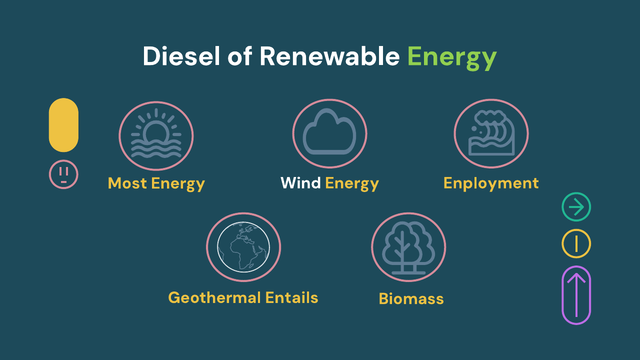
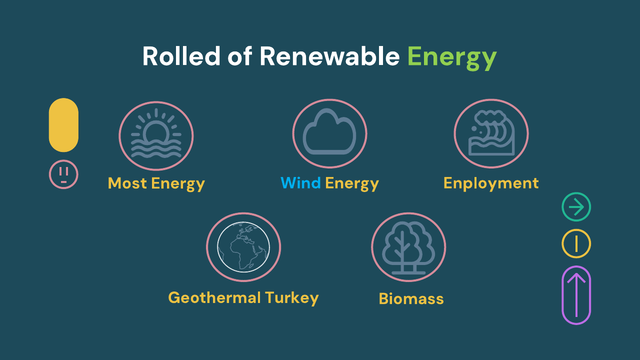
Diesel: Diesel -> Rolled (182, 56)
Wind colour: white -> light blue (301, 183)
Entails: Entails -> Turkey (292, 298)
